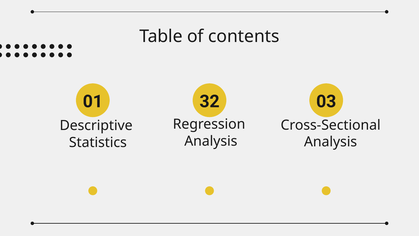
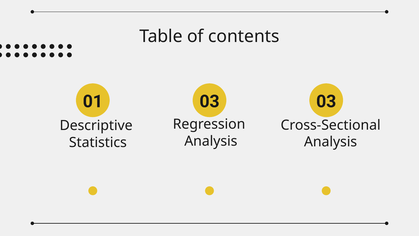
01 32: 32 -> 03 (210, 101)
